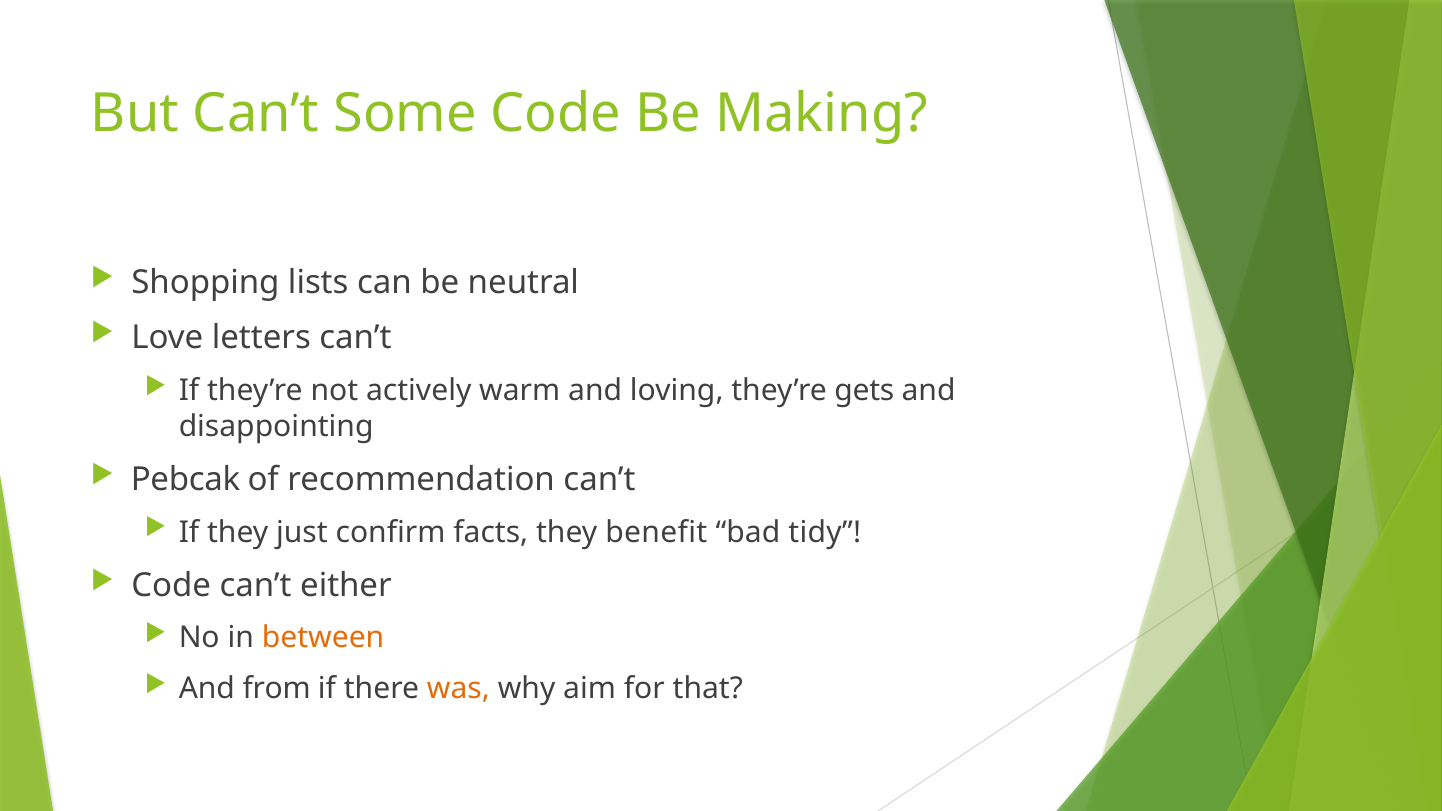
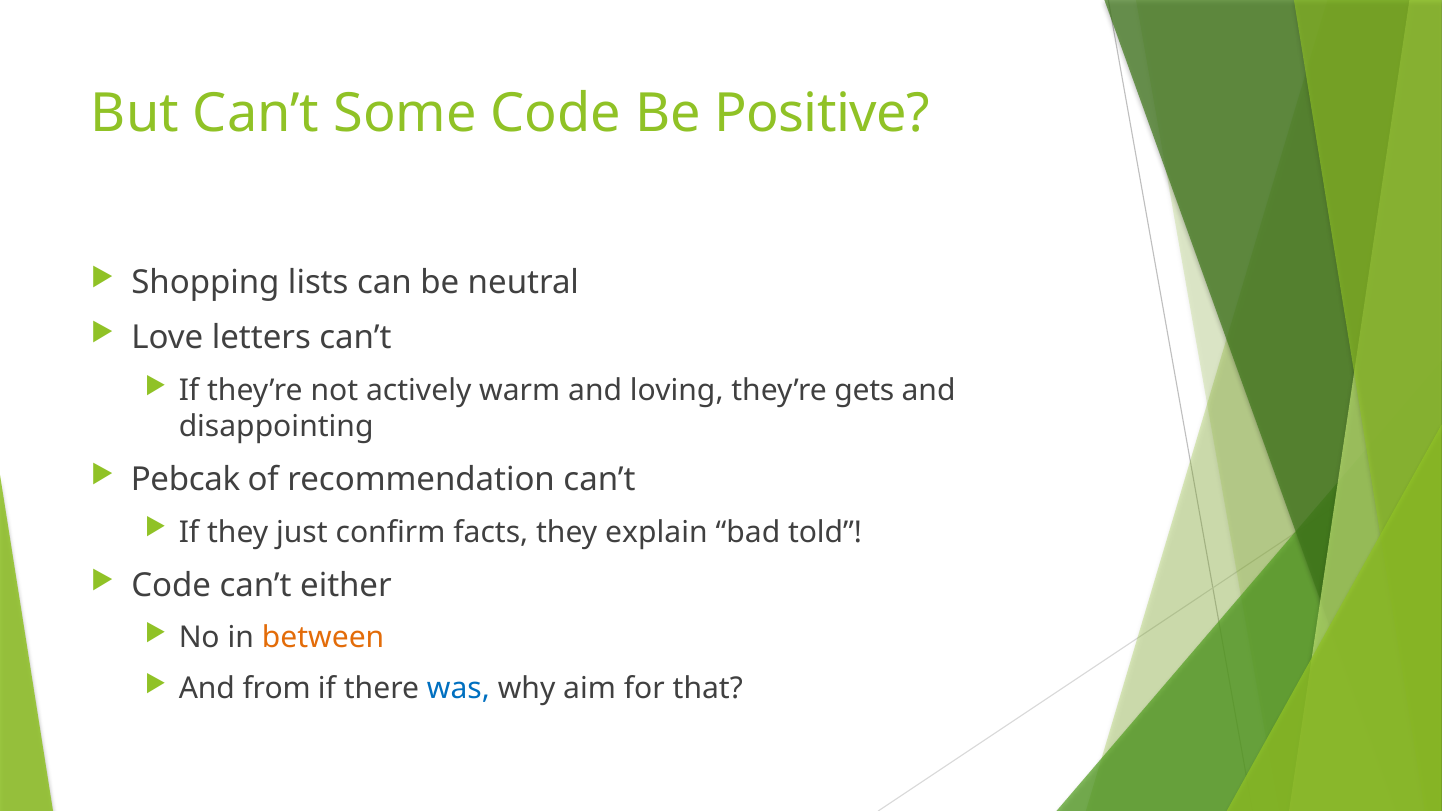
Making: Making -> Positive (822, 114)
benefit: benefit -> explain (656, 532)
tidy: tidy -> told (825, 532)
was colour: orange -> blue (458, 689)
